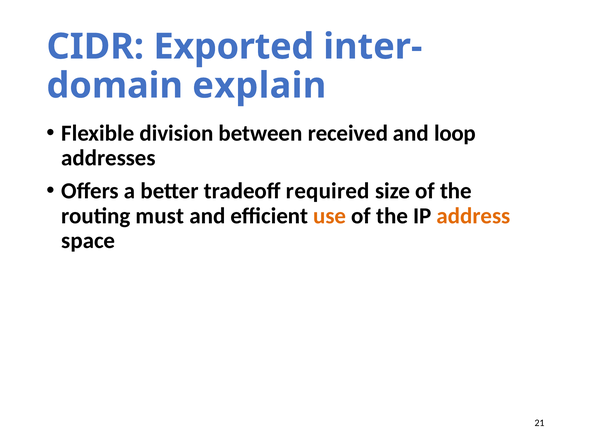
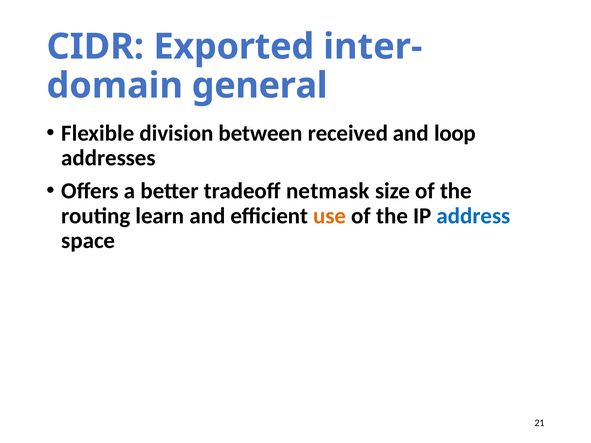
explain: explain -> general (260, 86)
required: required -> netmask (328, 191)
must: must -> learn (160, 216)
address colour: orange -> blue (473, 216)
